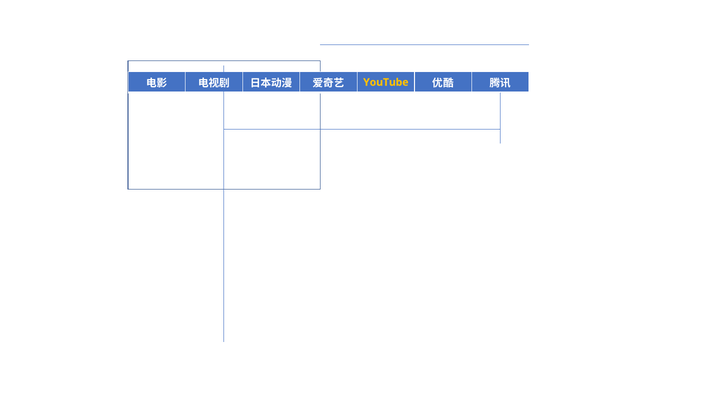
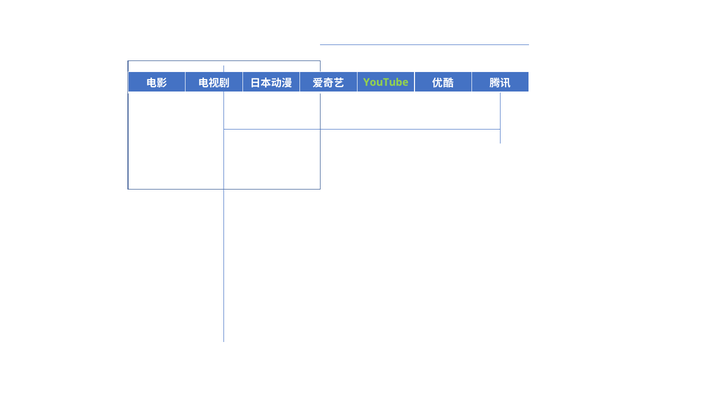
YouTube colour: yellow -> light green (386, 82)
